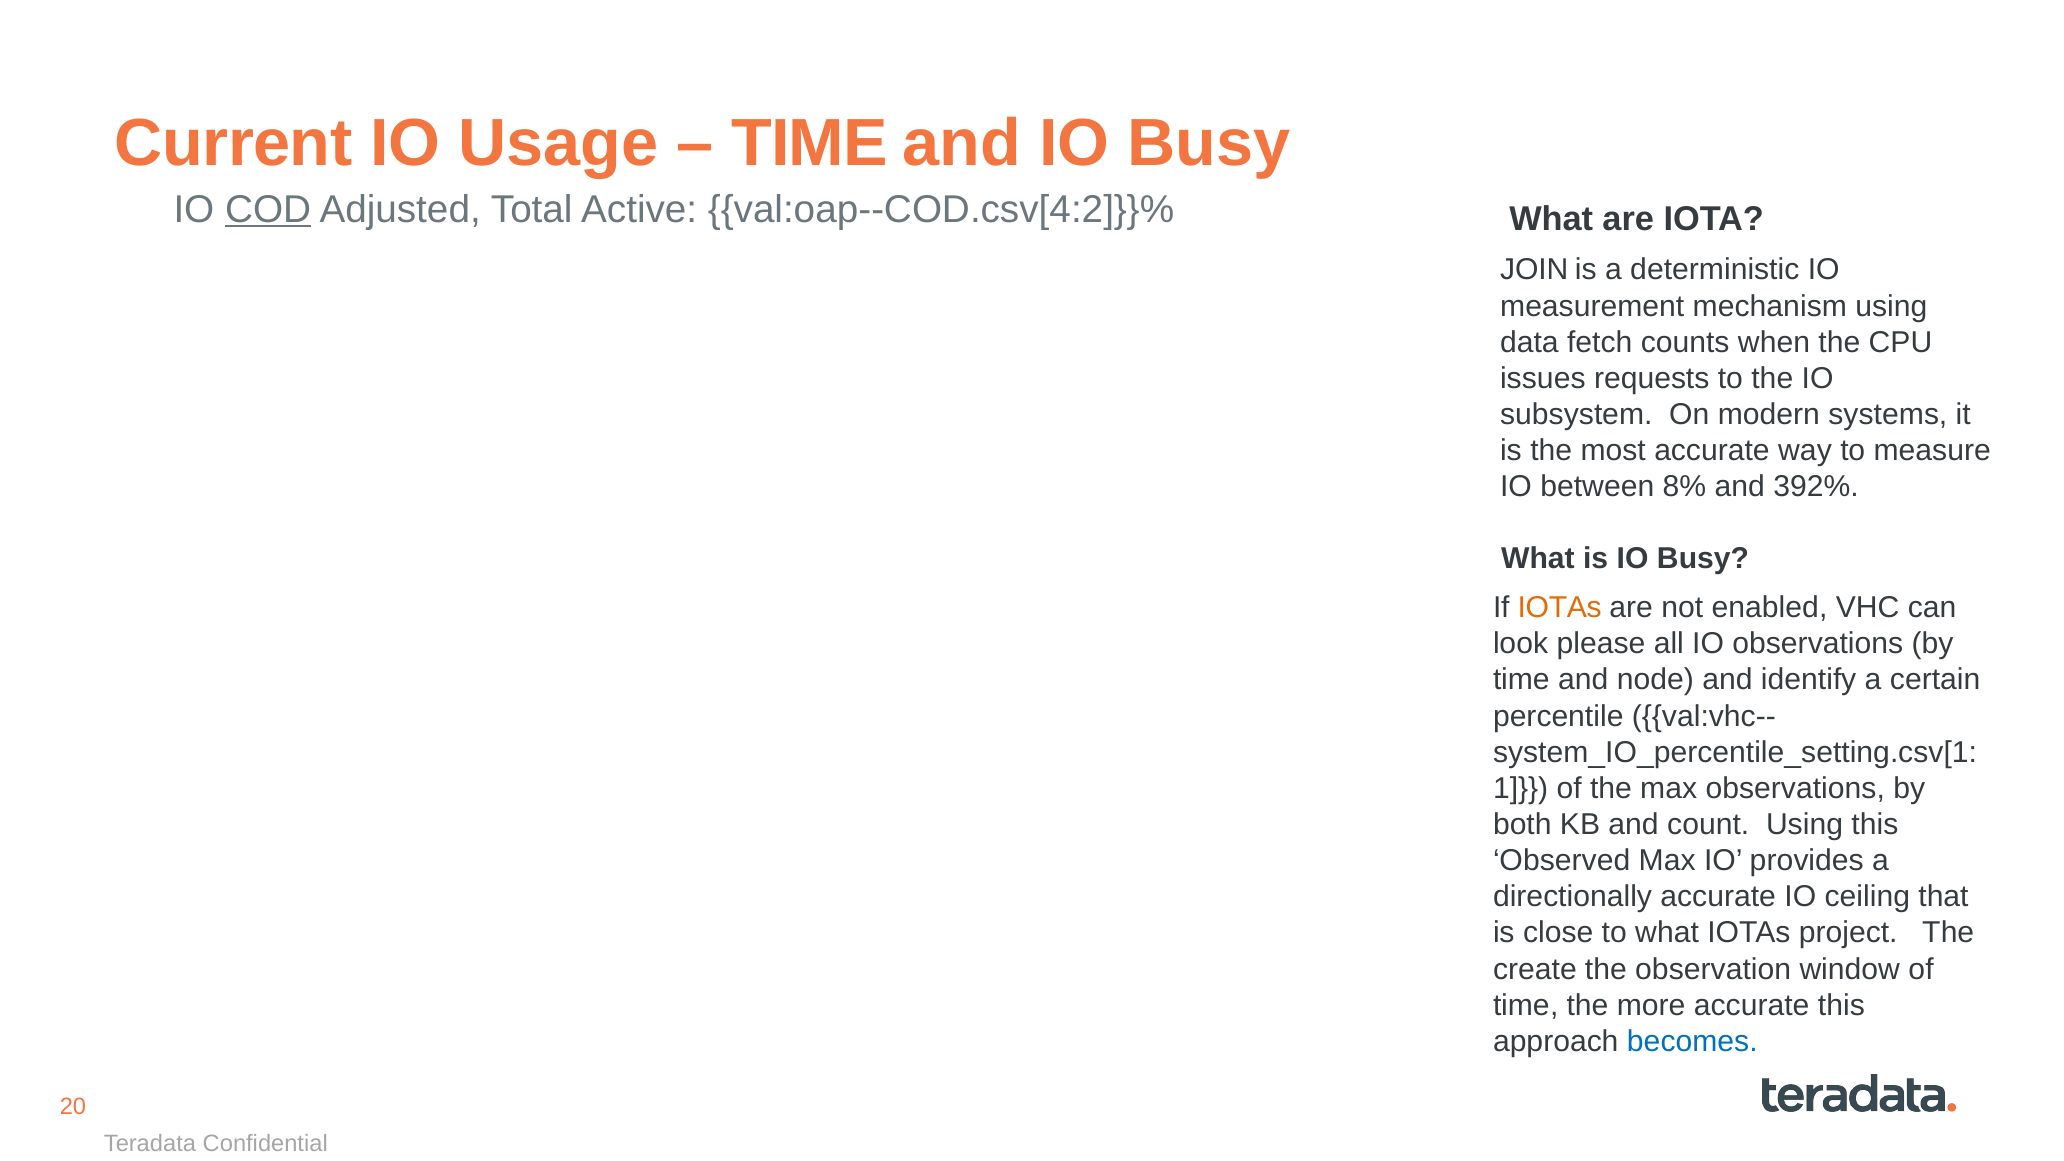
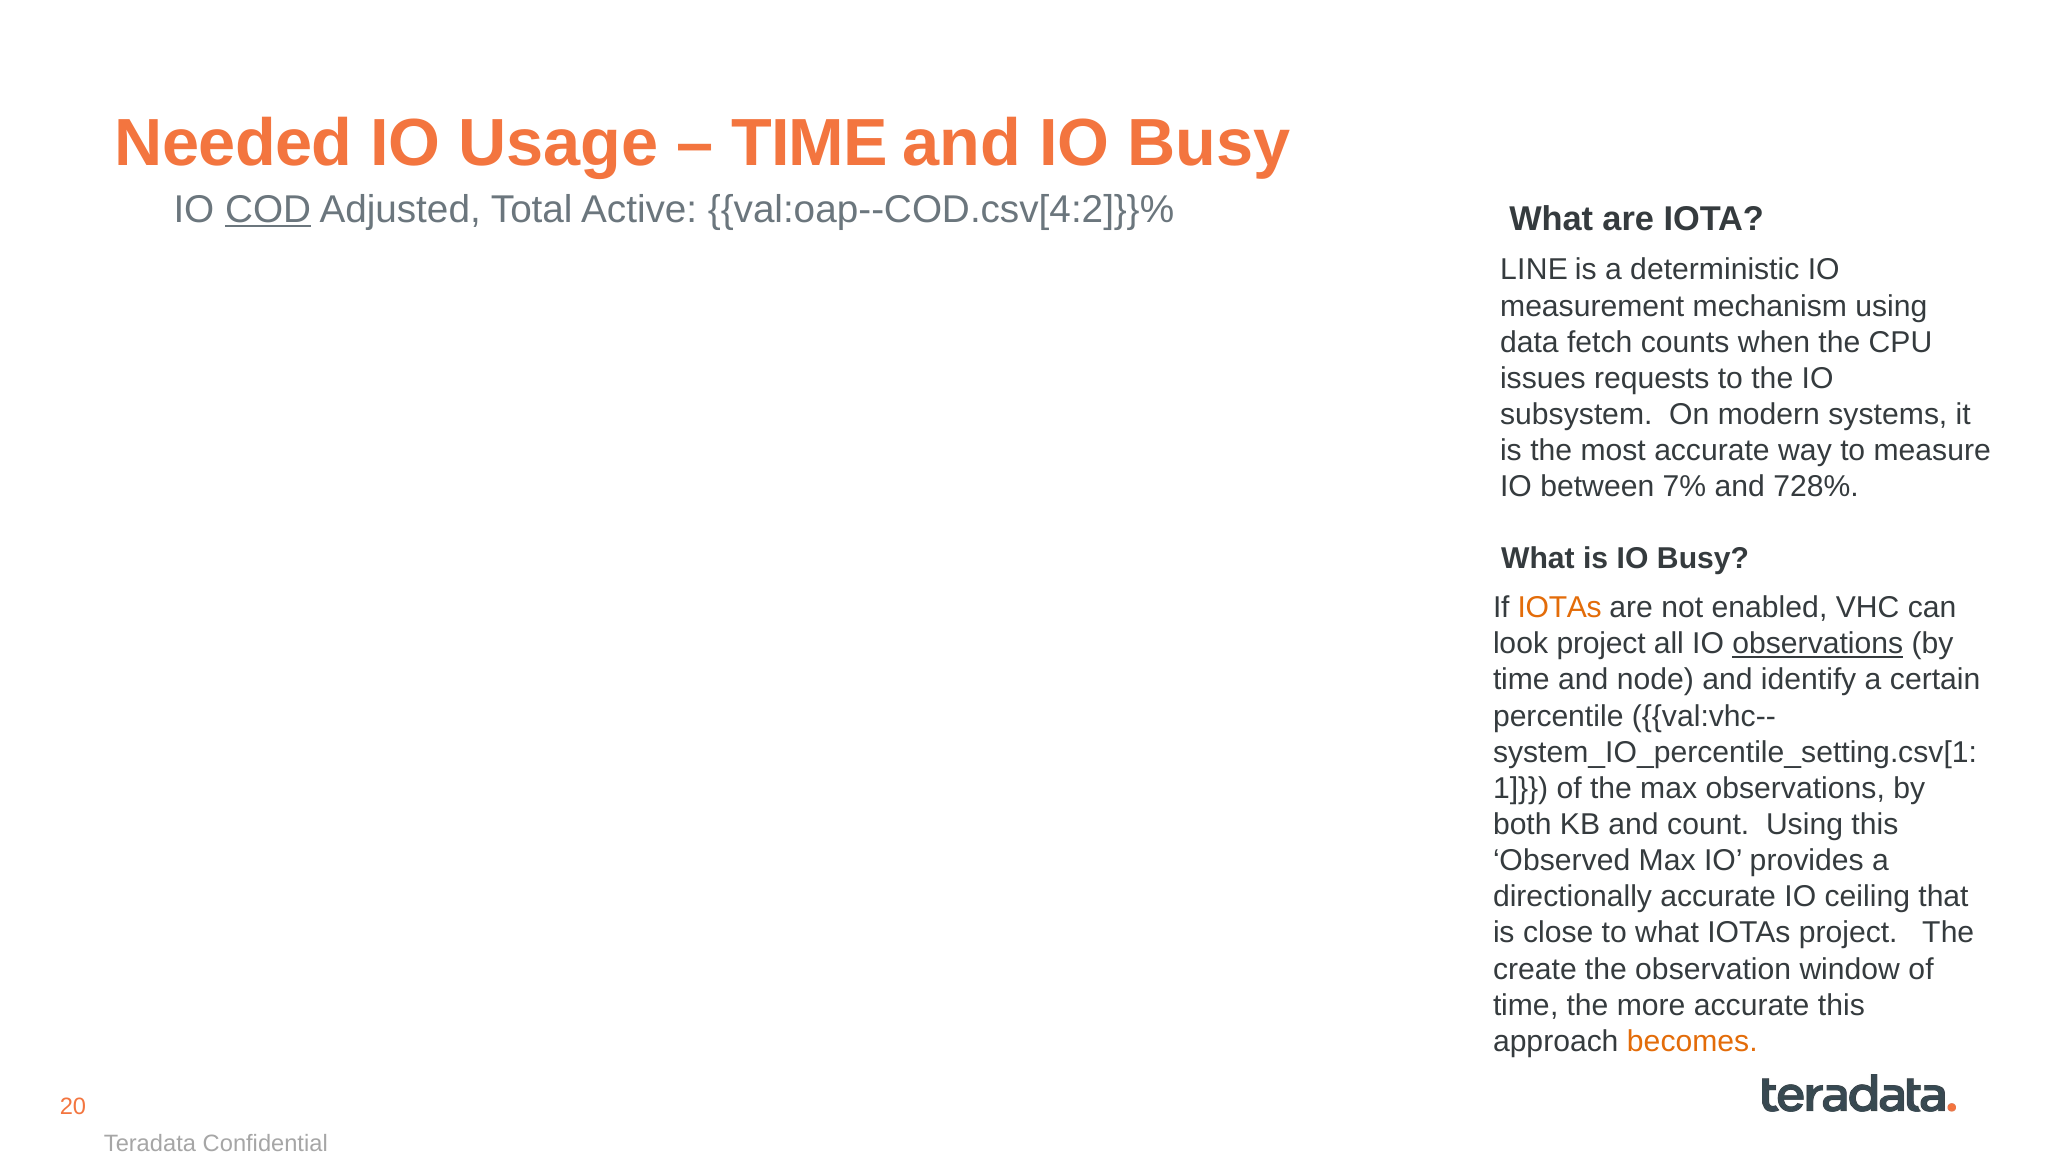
Current: Current -> Needed (234, 144)
JOIN: JOIN -> LINE (1534, 270)
8%: 8% -> 7% (1684, 487)
392%: 392% -> 728% (1816, 487)
look please: please -> project (1601, 644)
observations underline: none -> present (1818, 644)
becomes colour: blue -> orange (1692, 1041)
